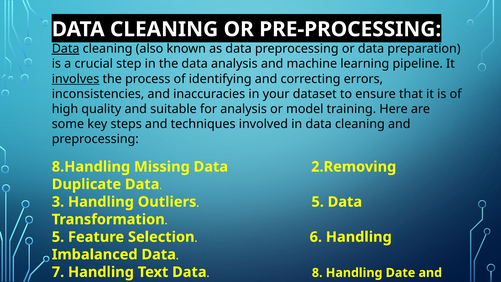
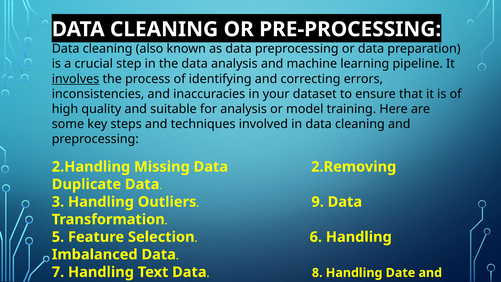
Data underline: present -> none (66, 49)
8.Handling: 8.Handling -> 2.Handling (91, 167)
5: 5 -> 9 (318, 202)
